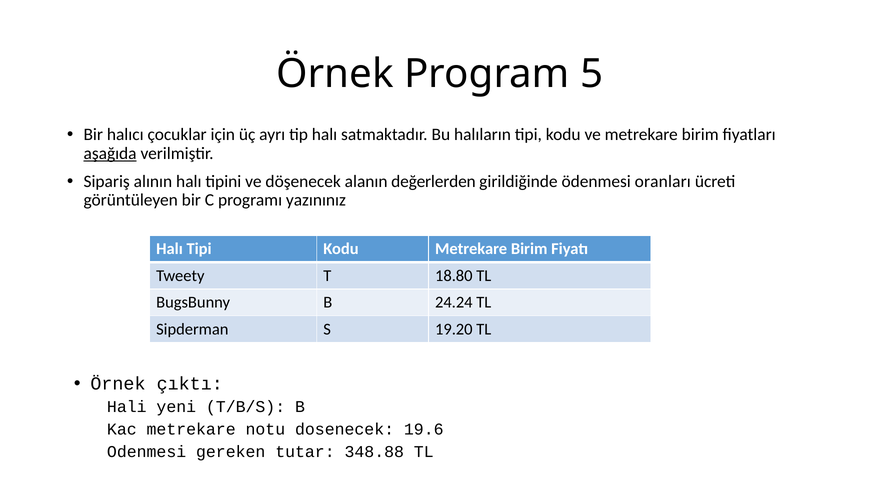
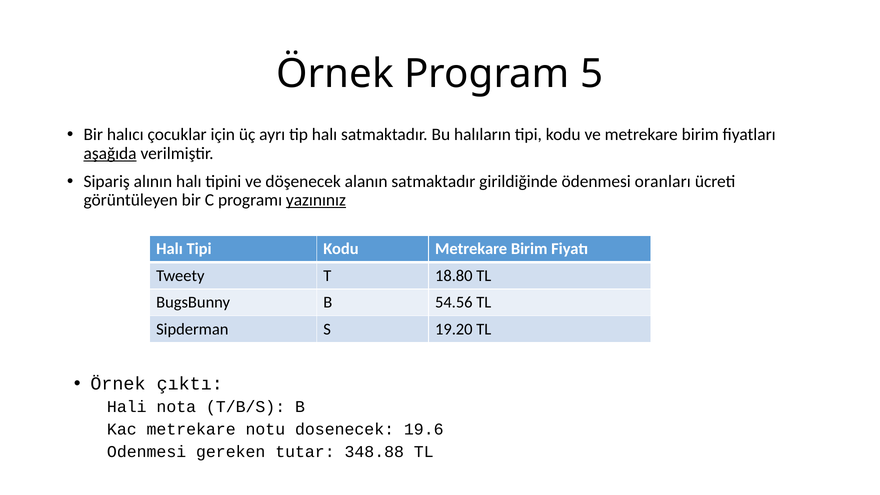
alanın değerlerden: değerlerden -> satmaktadır (433, 181)
yazınınız underline: none -> present (316, 200)
24.24: 24.24 -> 54.56 (454, 303)
yeni: yeni -> nota (176, 407)
